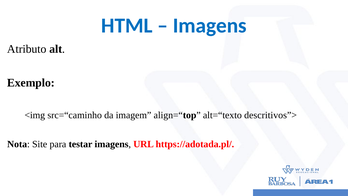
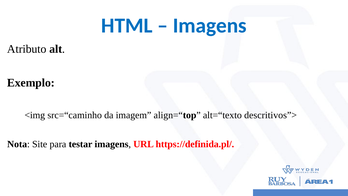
https://adotada.pl/: https://adotada.pl/ -> https://definida.pl/ (195, 144)
